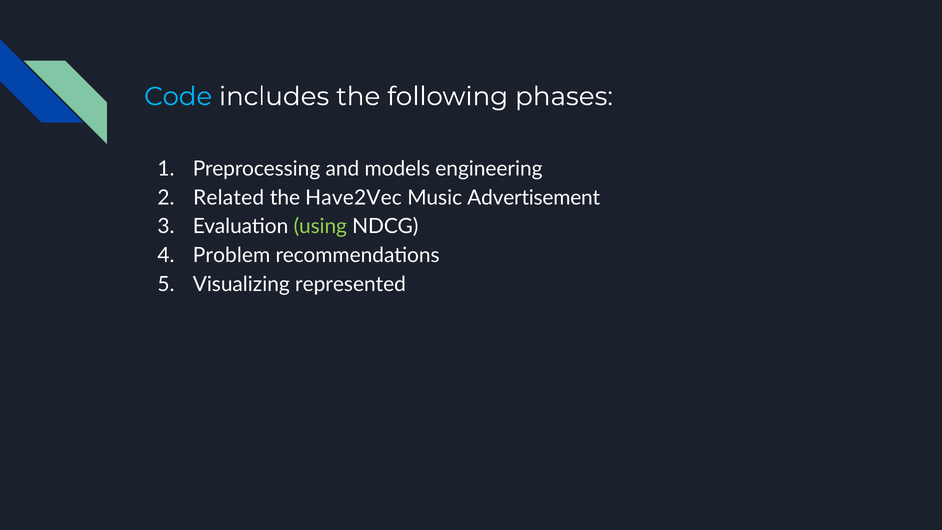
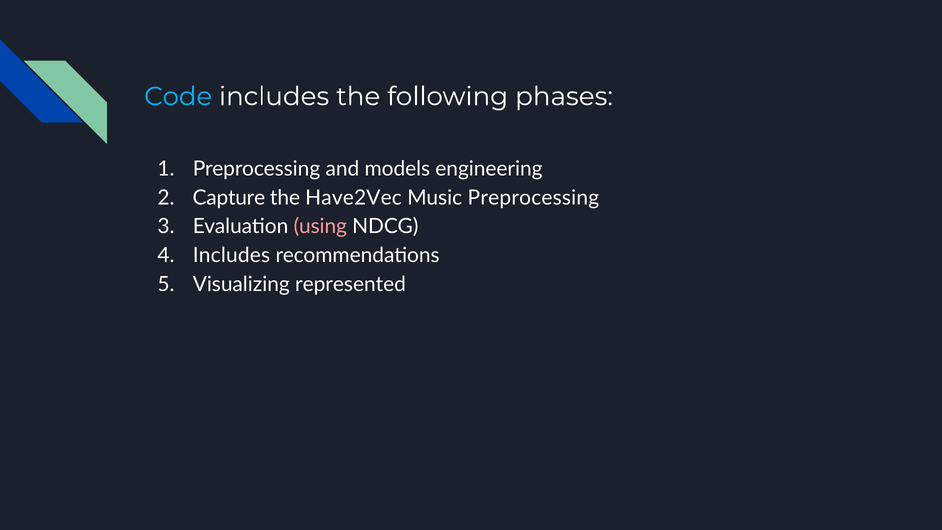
Related: Related -> Capture (229, 198)
Music Advertisement: Advertisement -> Preprocessing (533, 198)
using colour: light green -> pink (320, 227)
Problem: Problem -> Includes (231, 255)
